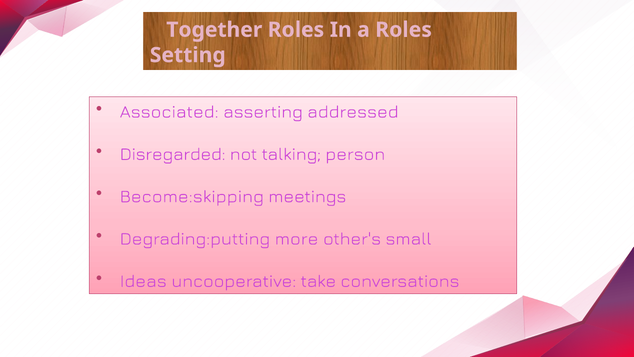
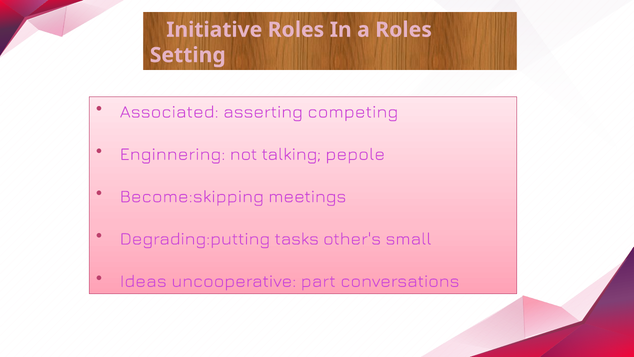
Together: Together -> Initiative (214, 30)
addressed: addressed -> competing (353, 112)
Disregarded: Disregarded -> Enginnering (173, 154)
person: person -> pepole (355, 154)
more: more -> tasks (297, 239)
take: take -> part (318, 281)
